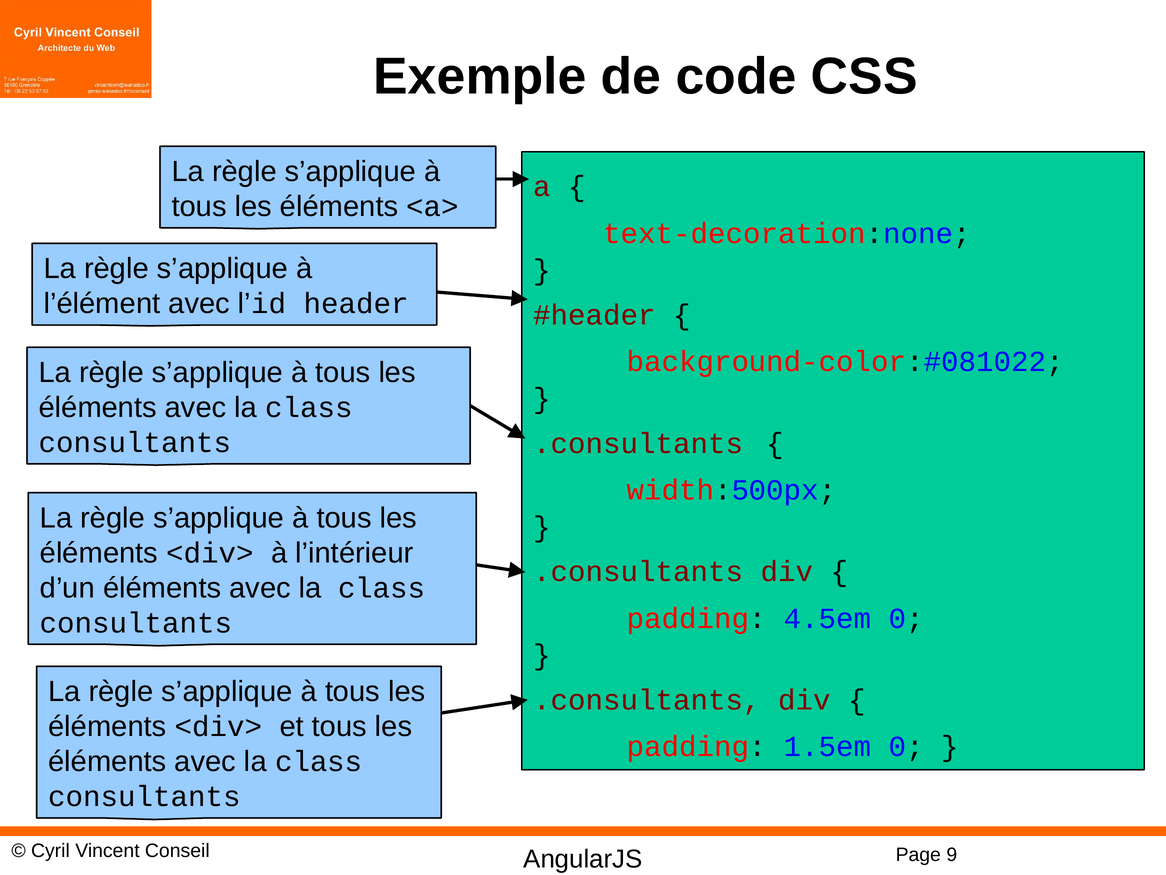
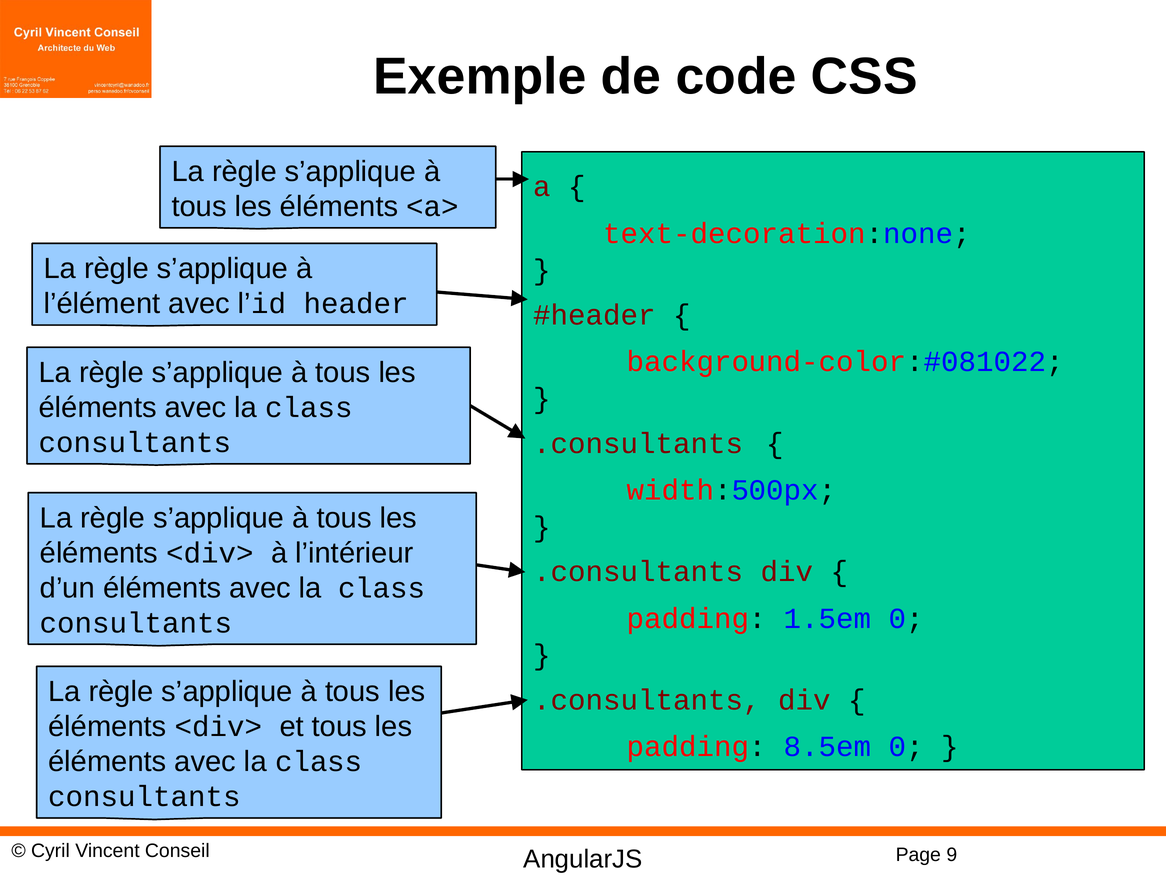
4.5em: 4.5em -> 1.5em (828, 618)
1.5em: 1.5em -> 8.5em (828, 746)
